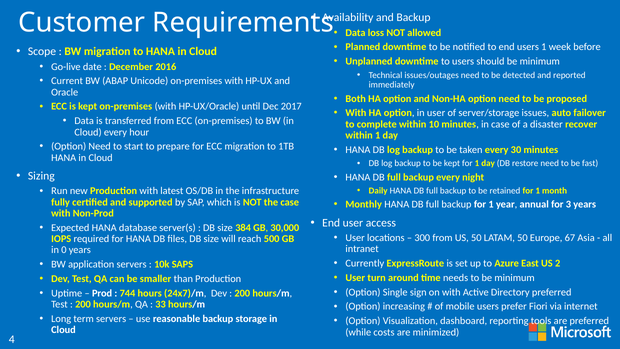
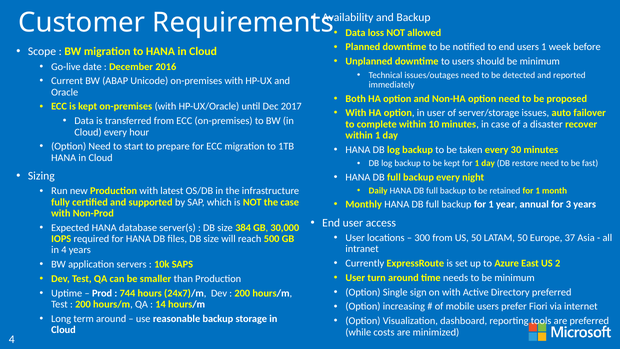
67: 67 -> 37 (570, 238)
in 0: 0 -> 4 (64, 250)
33: 33 -> 14 (161, 304)
term servers: servers -> around (111, 319)
